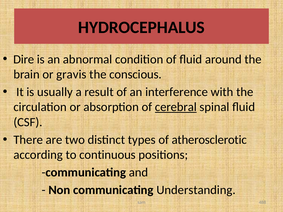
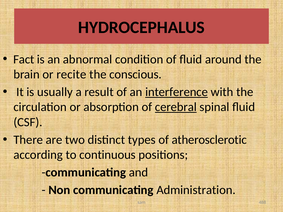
Dire: Dire -> Fact (24, 59)
gravis: gravis -> recite (71, 74)
interference underline: none -> present (177, 92)
Understanding: Understanding -> Administration (196, 190)
